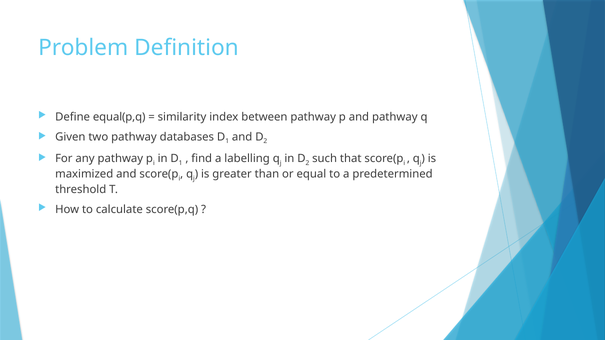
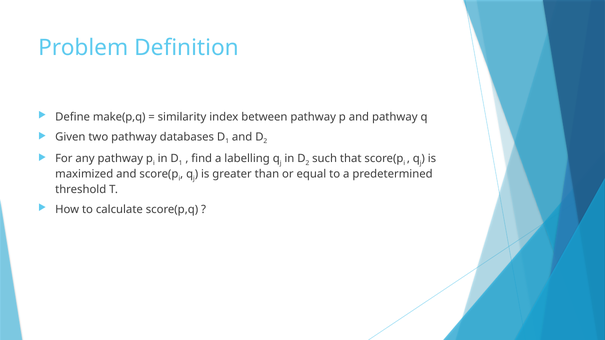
equal(p,q: equal(p,q -> make(p,q (119, 117)
